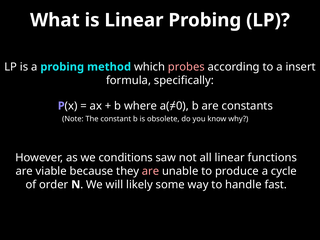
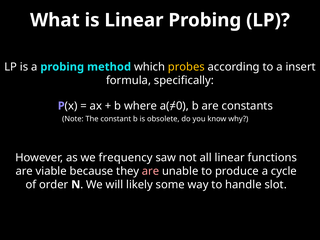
probes colour: pink -> yellow (186, 67)
conditions: conditions -> frequency (126, 158)
fast: fast -> slot (276, 185)
